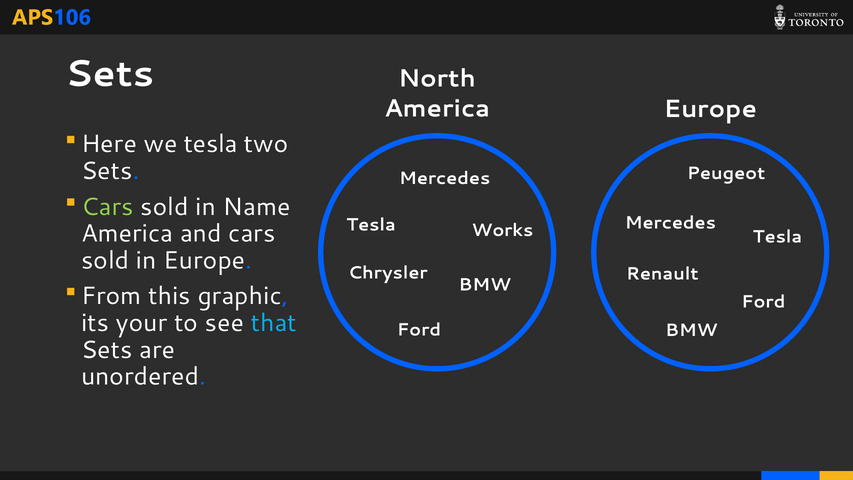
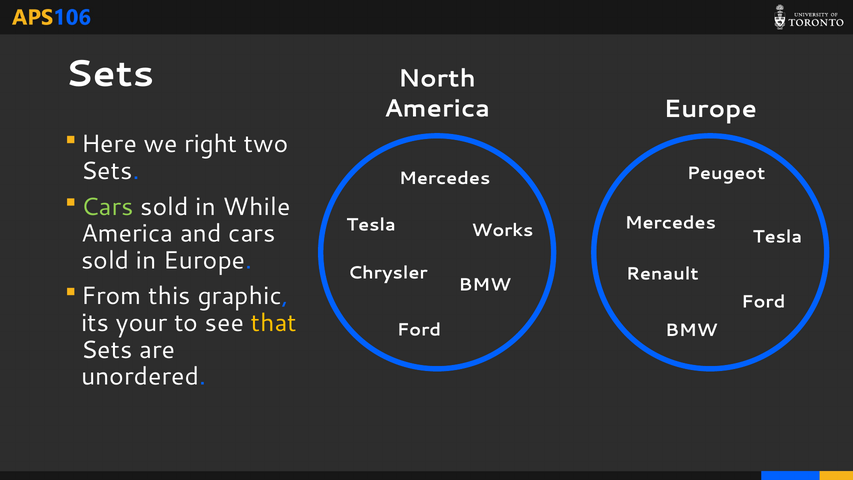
we tesla: tesla -> right (211, 144)
Name: Name -> While (257, 207)
that colour: light blue -> yellow (274, 323)
